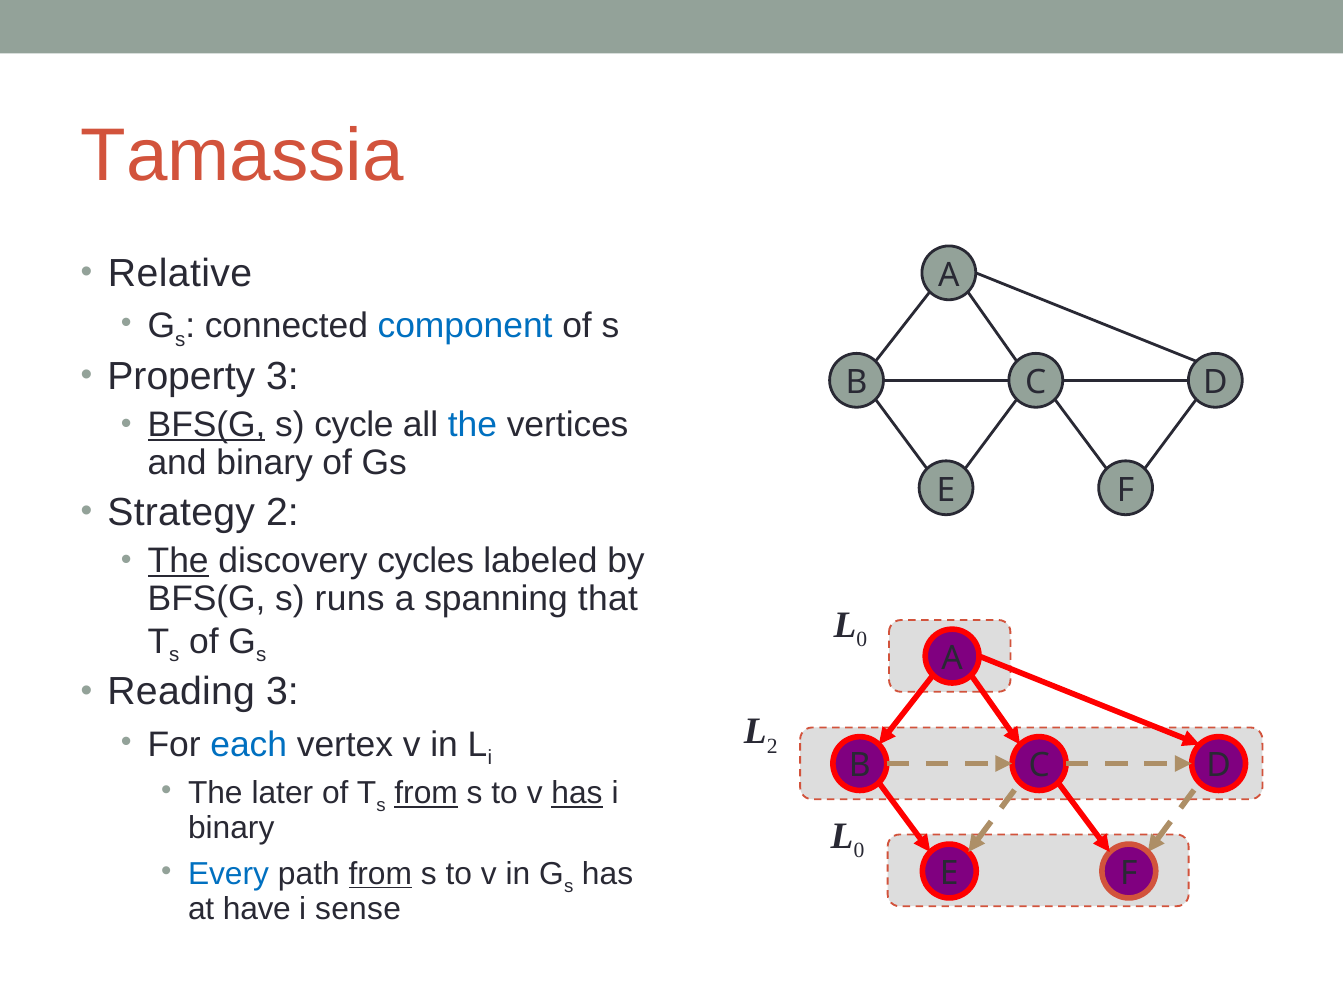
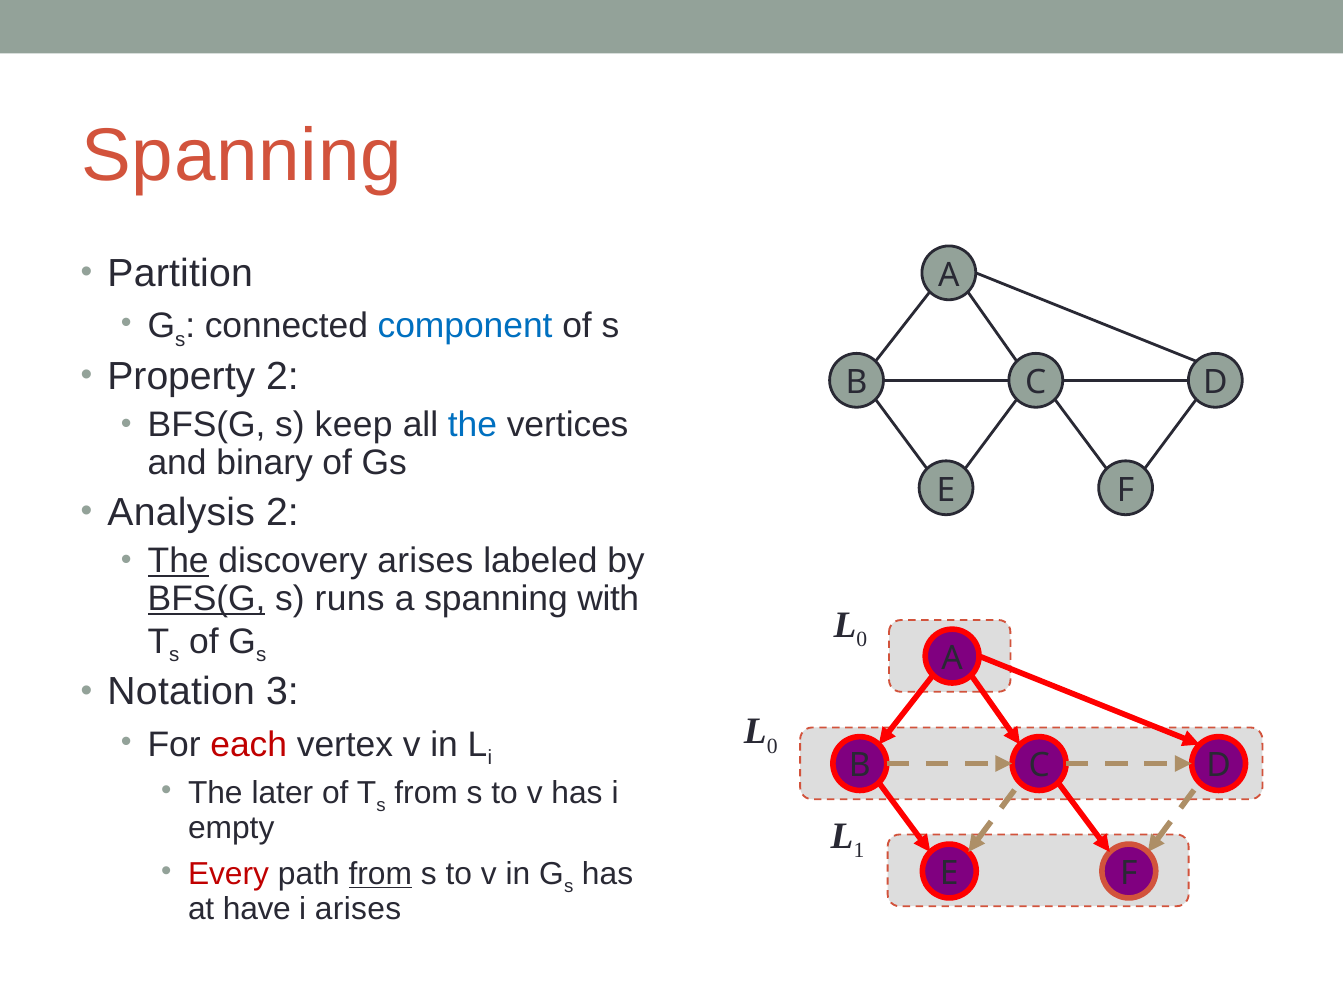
Tamassia: Tamassia -> Spanning (242, 156)
Relative: Relative -> Partition (180, 273)
Property 3: 3 -> 2 (282, 376)
BFS(G underline: present -> none (207, 425)
cycle: cycle -> keep (354, 425)
Strategy: Strategy -> Analysis (181, 512)
discovery cycles: cycles -> arises (425, 561)
BFS(G underline: none -> present (207, 599)
that: that -> with (608, 599)
Reading: Reading -> Notation (181, 692)
2: 2 -> 0 (772, 746)
each colour: blue -> red (249, 745)
from underline: present -> none (426, 793)
has underline: present -> none (577, 793)
binary: binary -> empty (231, 828)
0: 0 -> 1 (859, 851)
Every colour: blue -> red (229, 874)
i sense: sense -> arises (358, 909)
